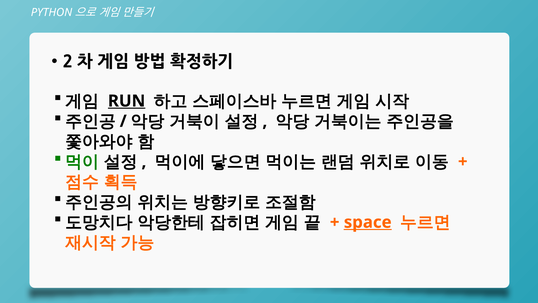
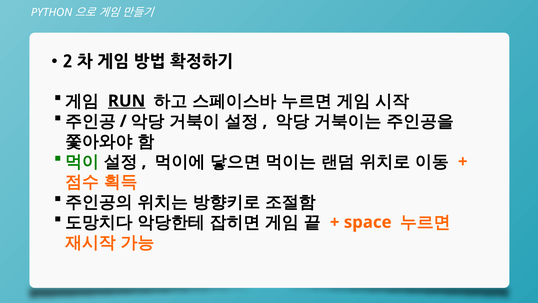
space underline: present -> none (368, 222)
